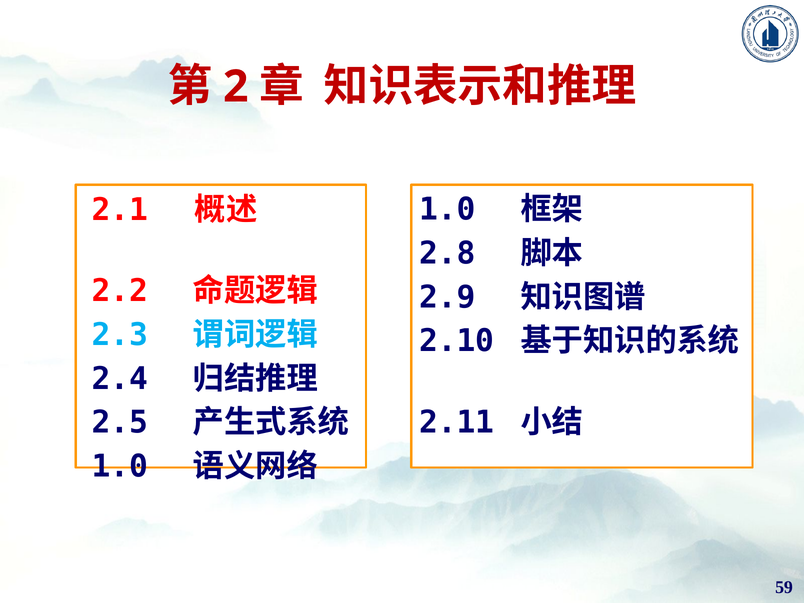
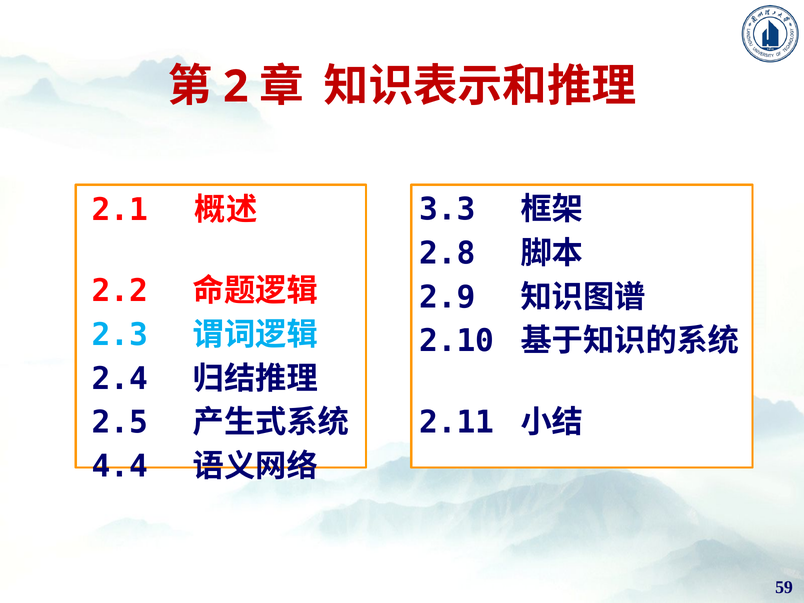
1.0: 1.0 -> 3.3 (447, 210)
1.0: 1.0 -> 4.4 (120, 466)
